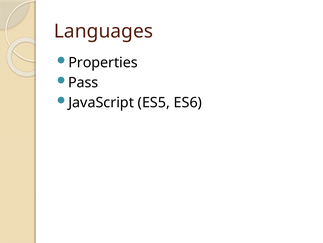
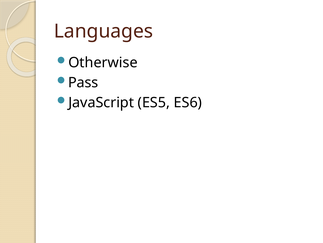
Properties: Properties -> Otherwise (103, 62)
